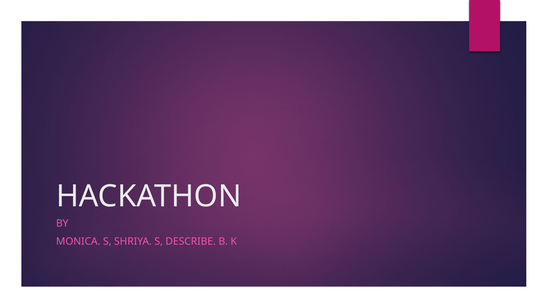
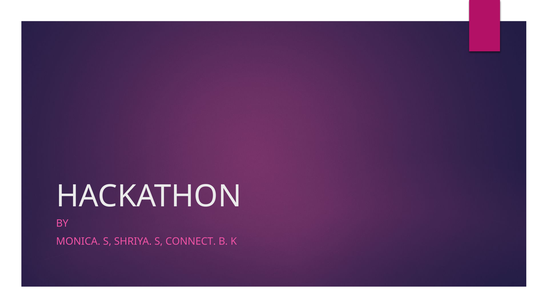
DESCRIBE: DESCRIBE -> CONNECT (191, 242)
